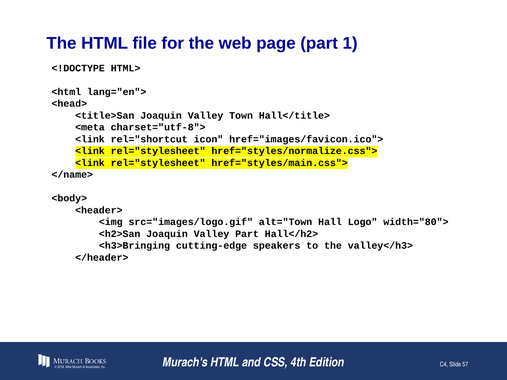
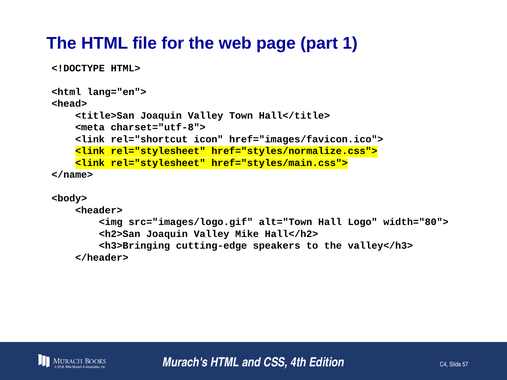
Valley Part: Part -> Mike (247, 234)
